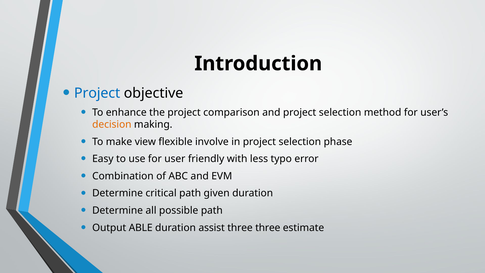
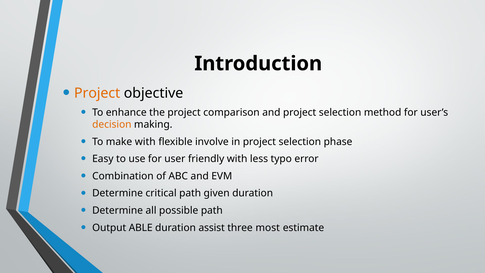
Project colour: blue -> orange (97, 93)
make view: view -> with (145, 142)
three three: three -> most (268, 228)
